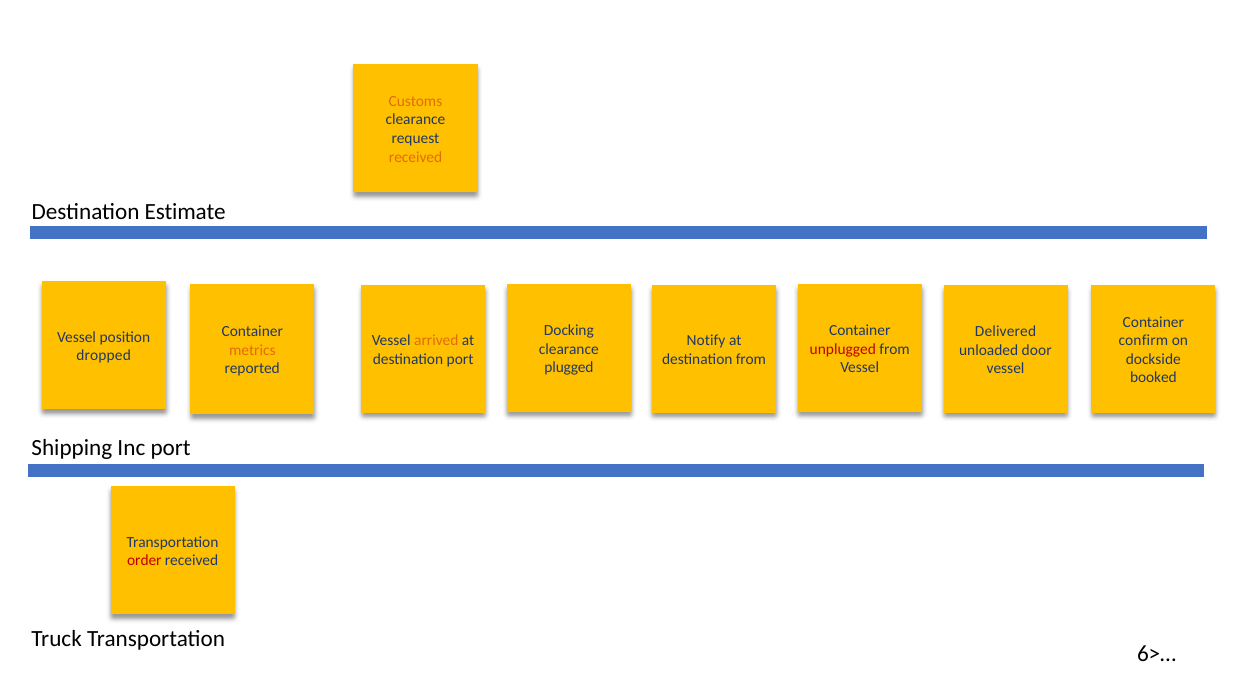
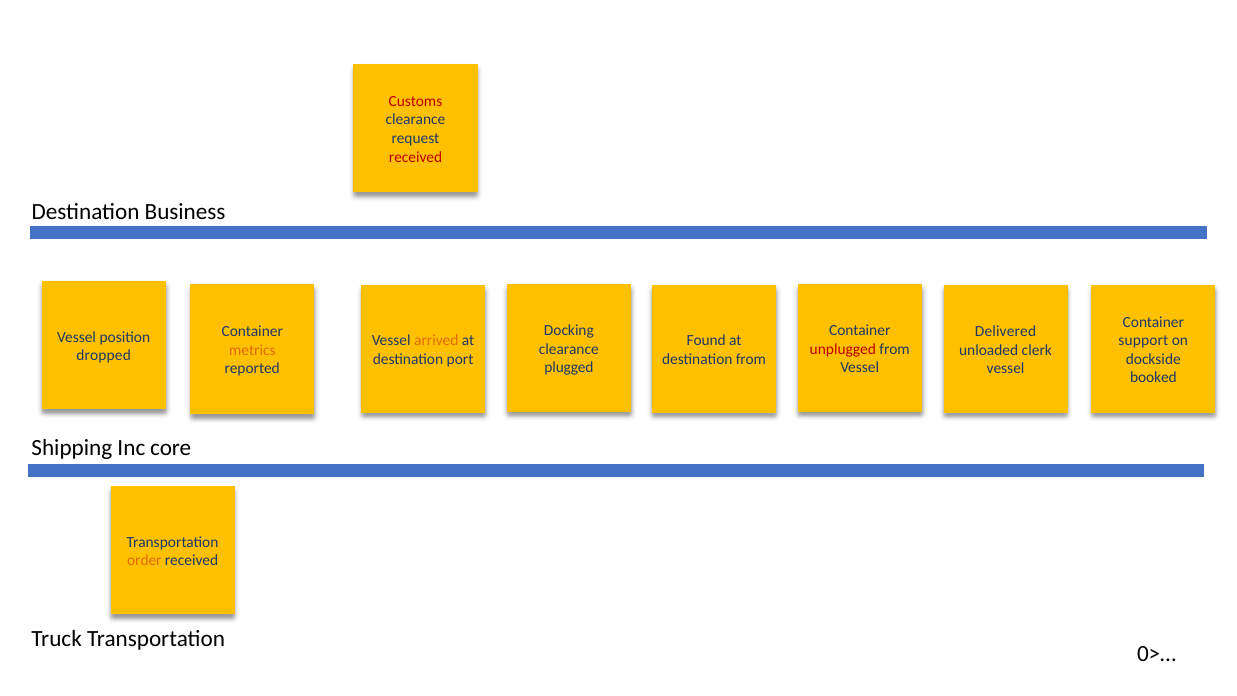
Customs colour: orange -> red (415, 101)
received colour: orange -> red (416, 157)
Estimate: Estimate -> Business (185, 211)
Notify: Notify -> Found (706, 341)
confirm: confirm -> support (1143, 341)
door: door -> clerk (1037, 350)
Inc port: port -> core (171, 448)
order colour: red -> orange (144, 560)
6>…: 6>… -> 0>… (1157, 654)
